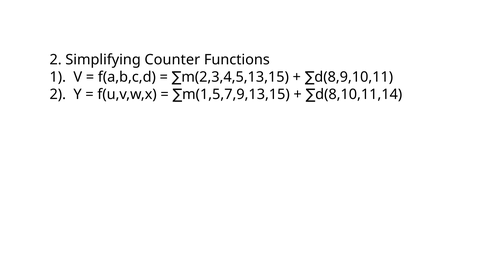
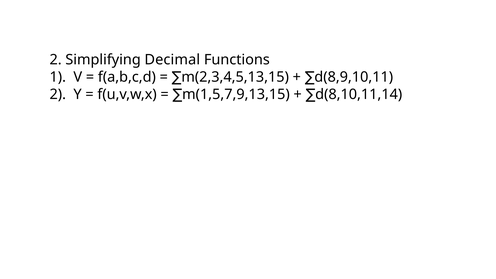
Counter: Counter -> Decimal (172, 60)
